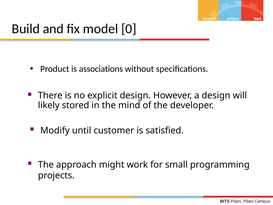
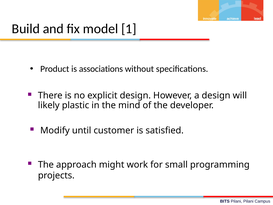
0: 0 -> 1 (129, 29)
stored: stored -> plastic (76, 105)
